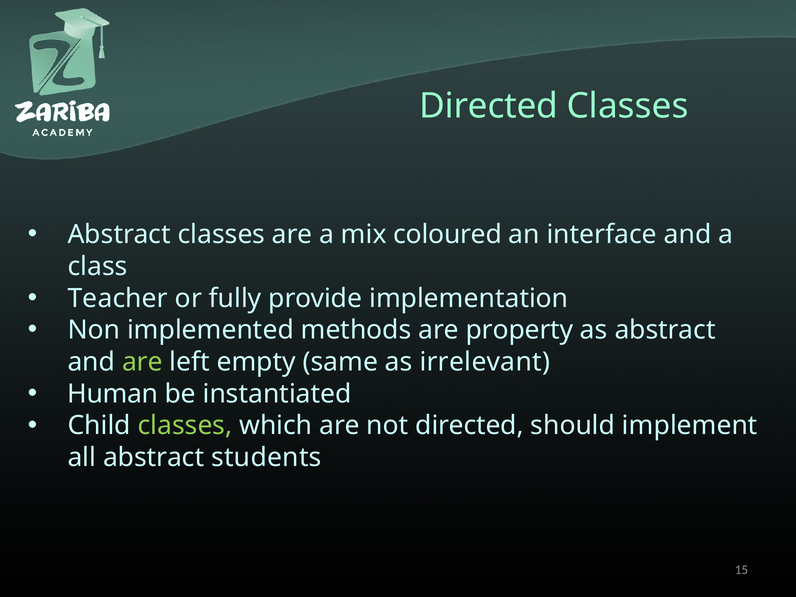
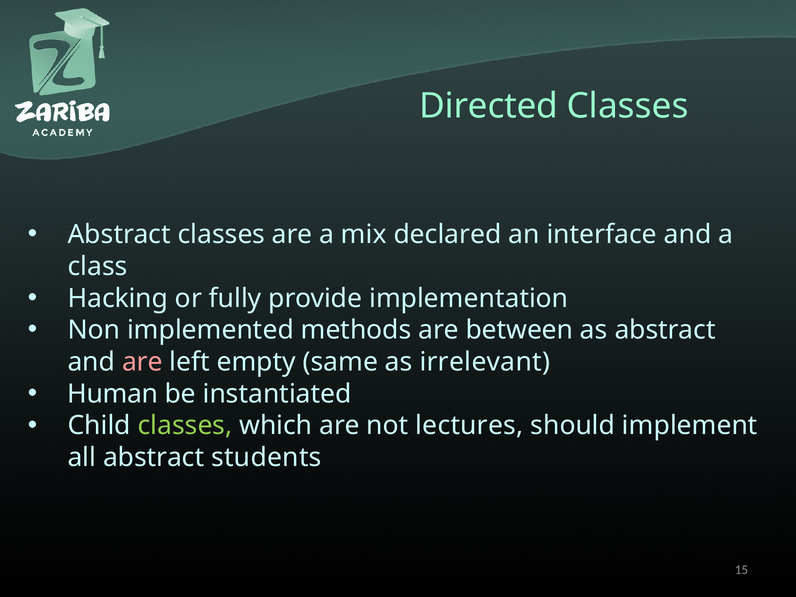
coloured: coloured -> declared (448, 235)
Teacher: Teacher -> Hacking (118, 298)
property: property -> between (519, 330)
are colour: light green -> pink (142, 362)
not directed: directed -> lectures (469, 426)
